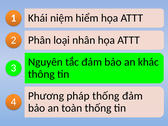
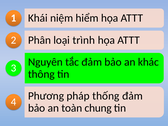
nhân: nhân -> trình (84, 40)
toàn thống: thống -> chung (98, 108)
